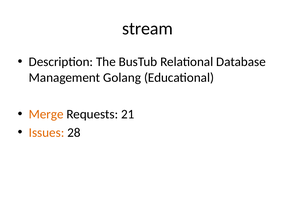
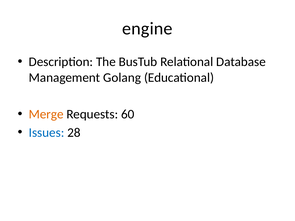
stream: stream -> engine (147, 29)
21: 21 -> 60 (128, 114)
Issues colour: orange -> blue (47, 133)
